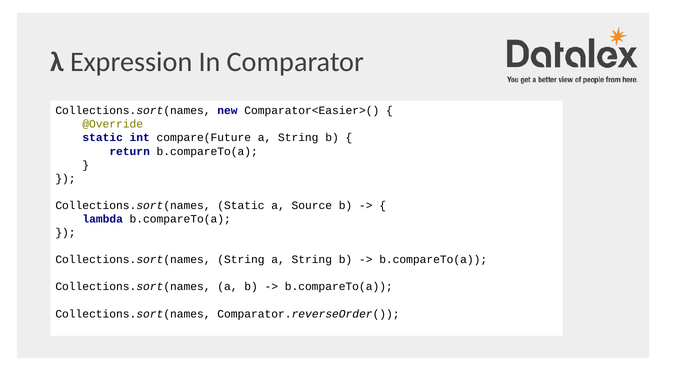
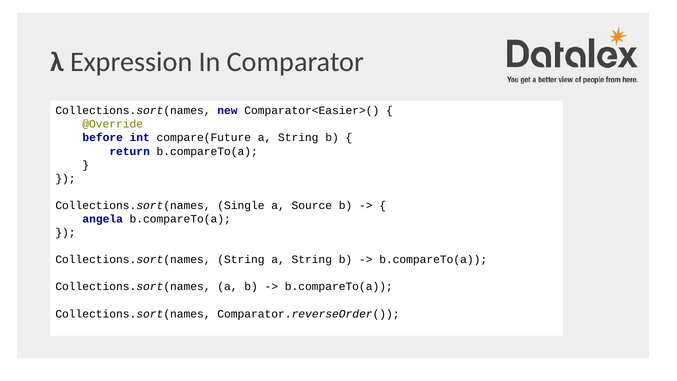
static: static -> before (103, 138)
Collections.sort(names Static: Static -> Single (241, 205)
lambda: lambda -> angela (103, 219)
